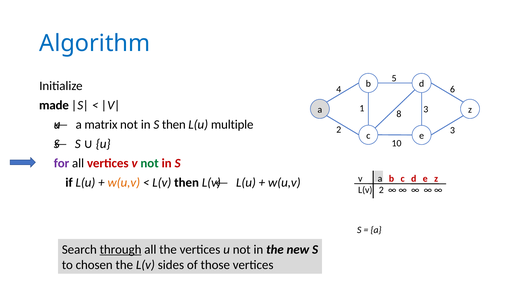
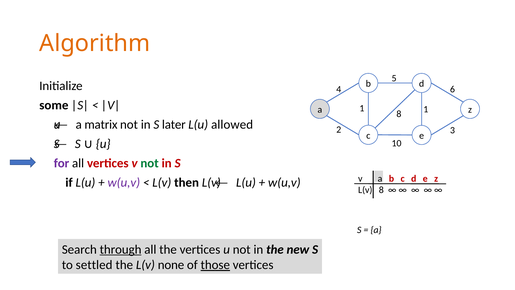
Algorithm colour: blue -> orange (95, 43)
made: made -> some (54, 105)
8 3: 3 -> 1 (426, 109)
S then: then -> later (174, 124)
multiple: multiple -> allowed (232, 124)
w(u,v colour: orange -> purple (124, 182)
L(v 2: 2 -> 8 (381, 190)
chosen: chosen -> settled (94, 265)
sides: sides -> none (171, 265)
those underline: none -> present (215, 265)
